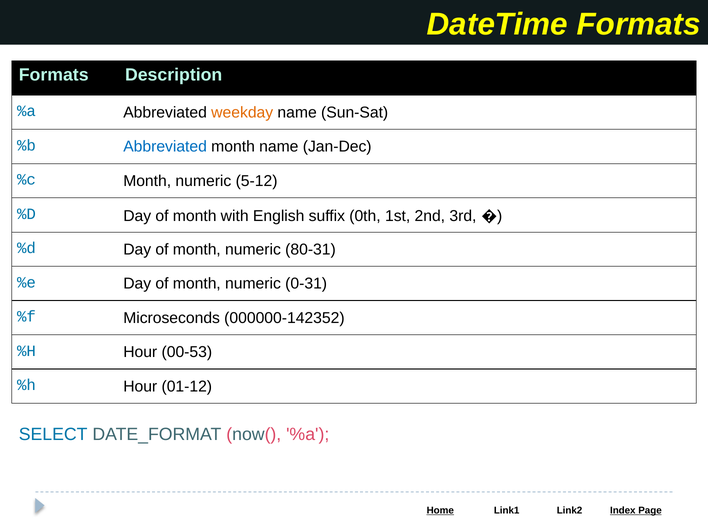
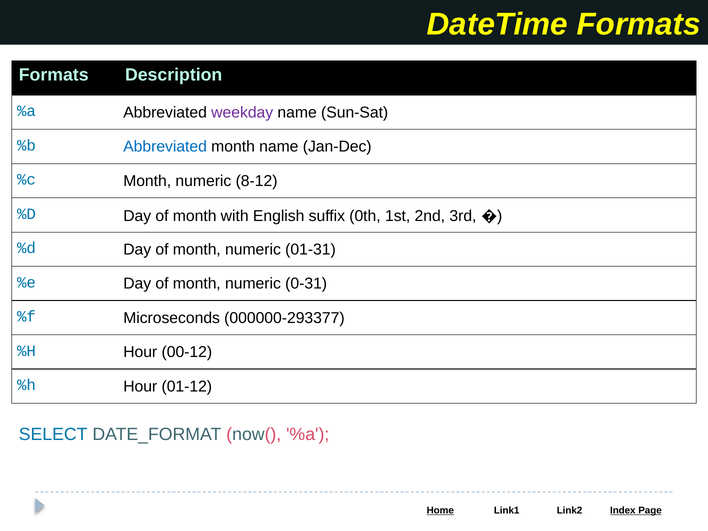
weekday colour: orange -> purple (242, 113)
5-12: 5-12 -> 8-12 (257, 181)
80-31: 80-31 -> 01-31 (311, 249)
000000-142352: 000000-142352 -> 000000-293377 (284, 318)
00-53: 00-53 -> 00-12 (187, 352)
